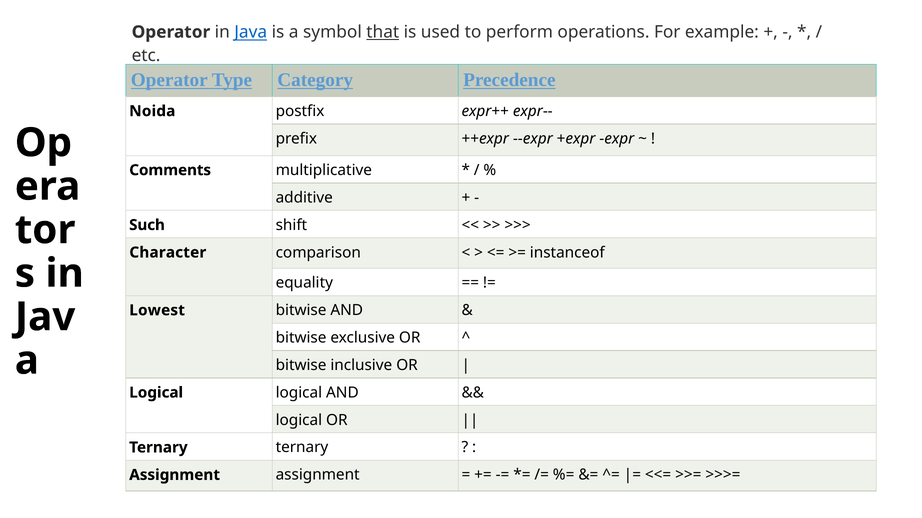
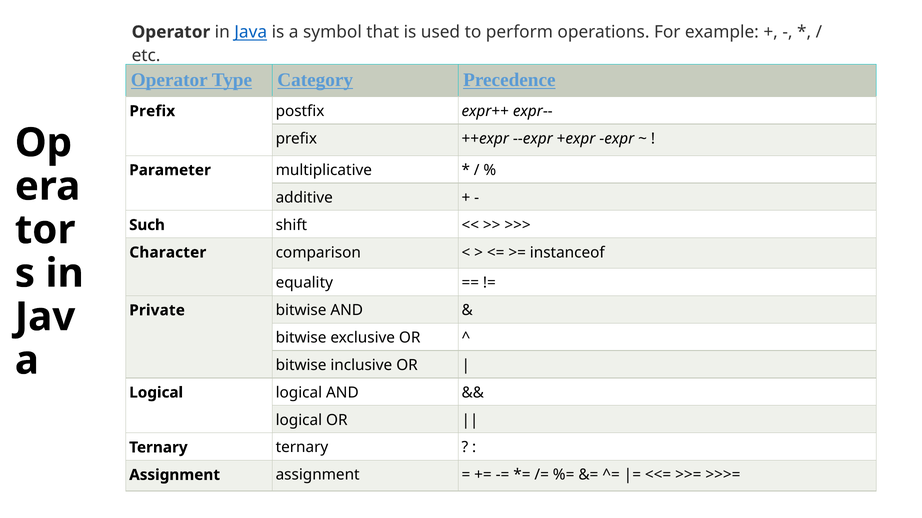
that underline: present -> none (383, 32)
Noida: Noida -> Prefix (152, 111)
Comments: Comments -> Parameter (170, 170)
Lowest: Lowest -> Private (157, 311)
